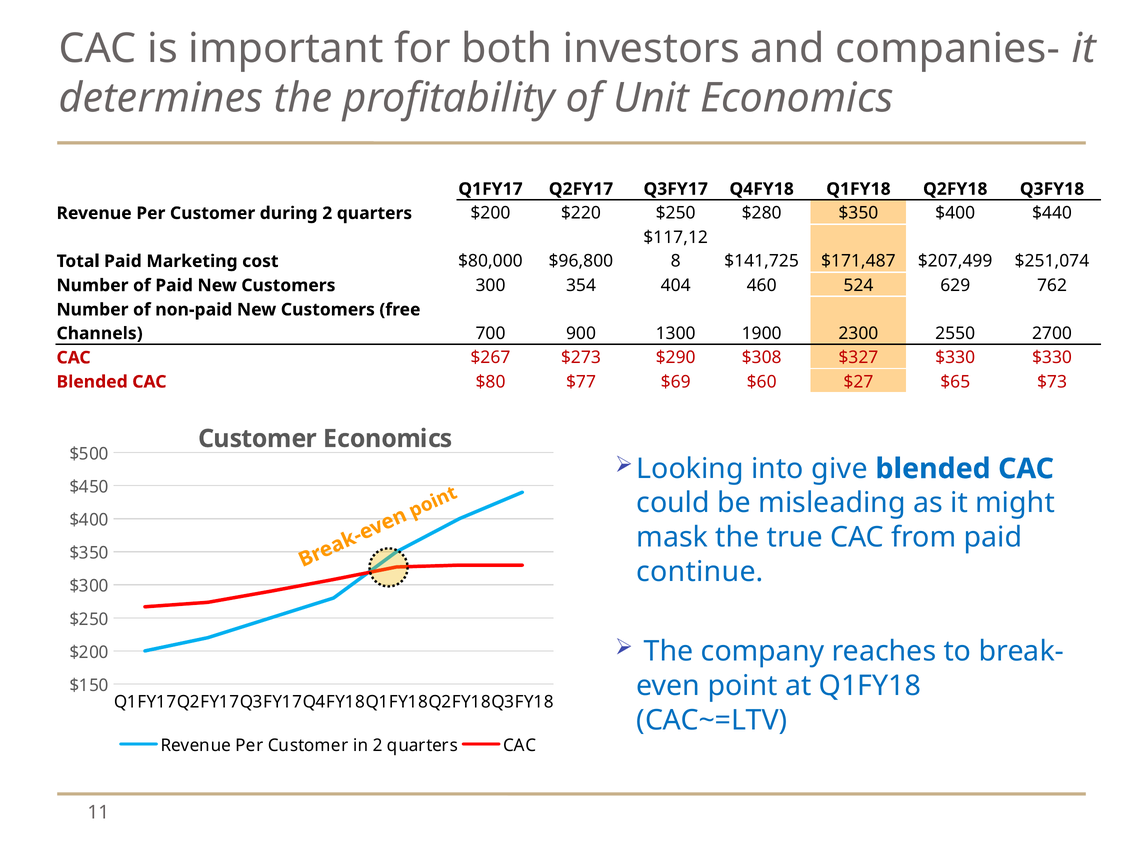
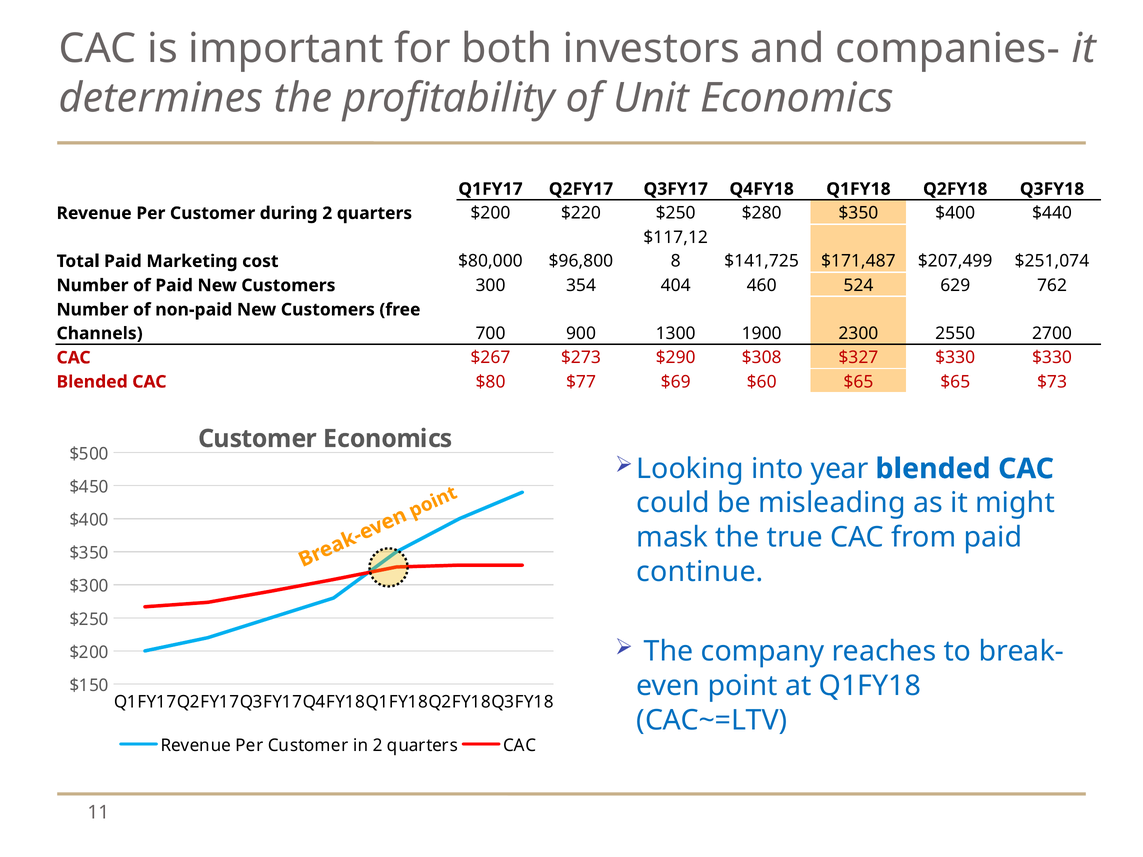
$60 $27: $27 -> $65 (858, 382)
give: give -> year (840, 469)
